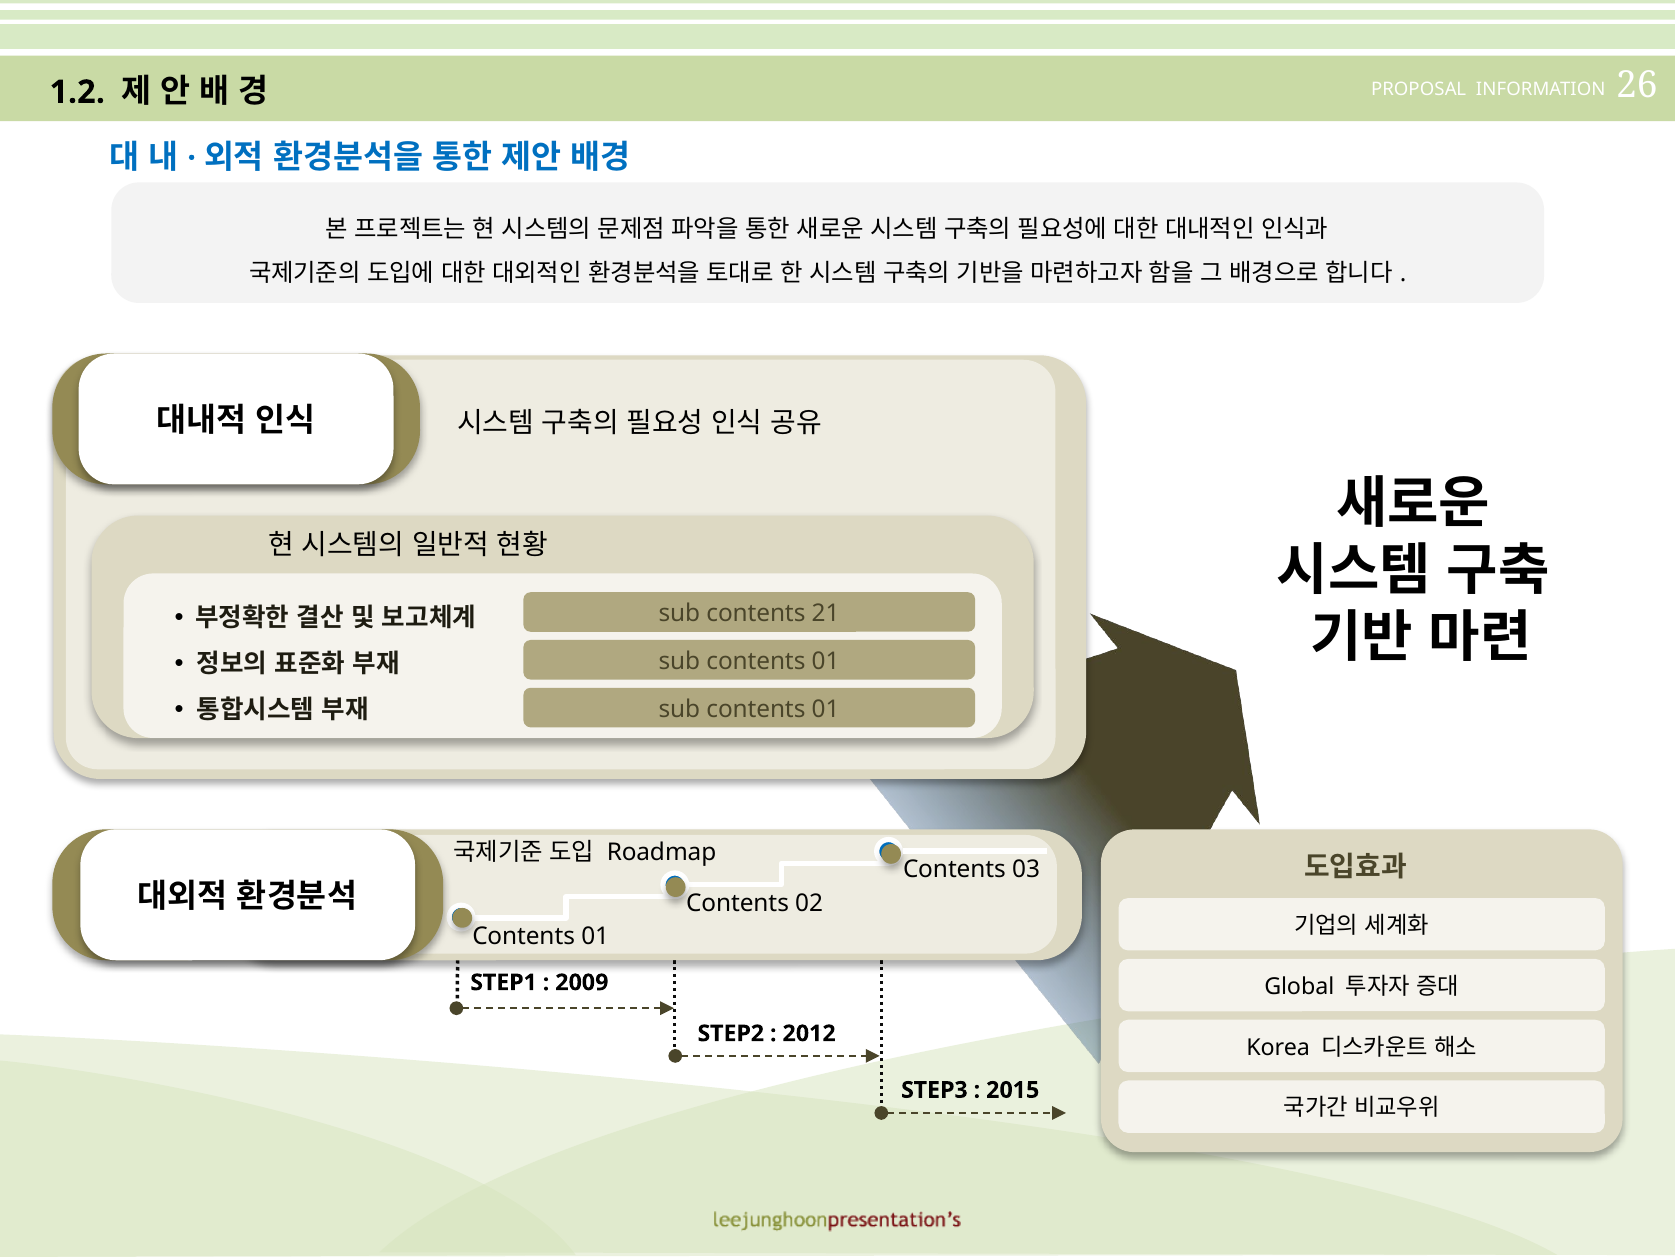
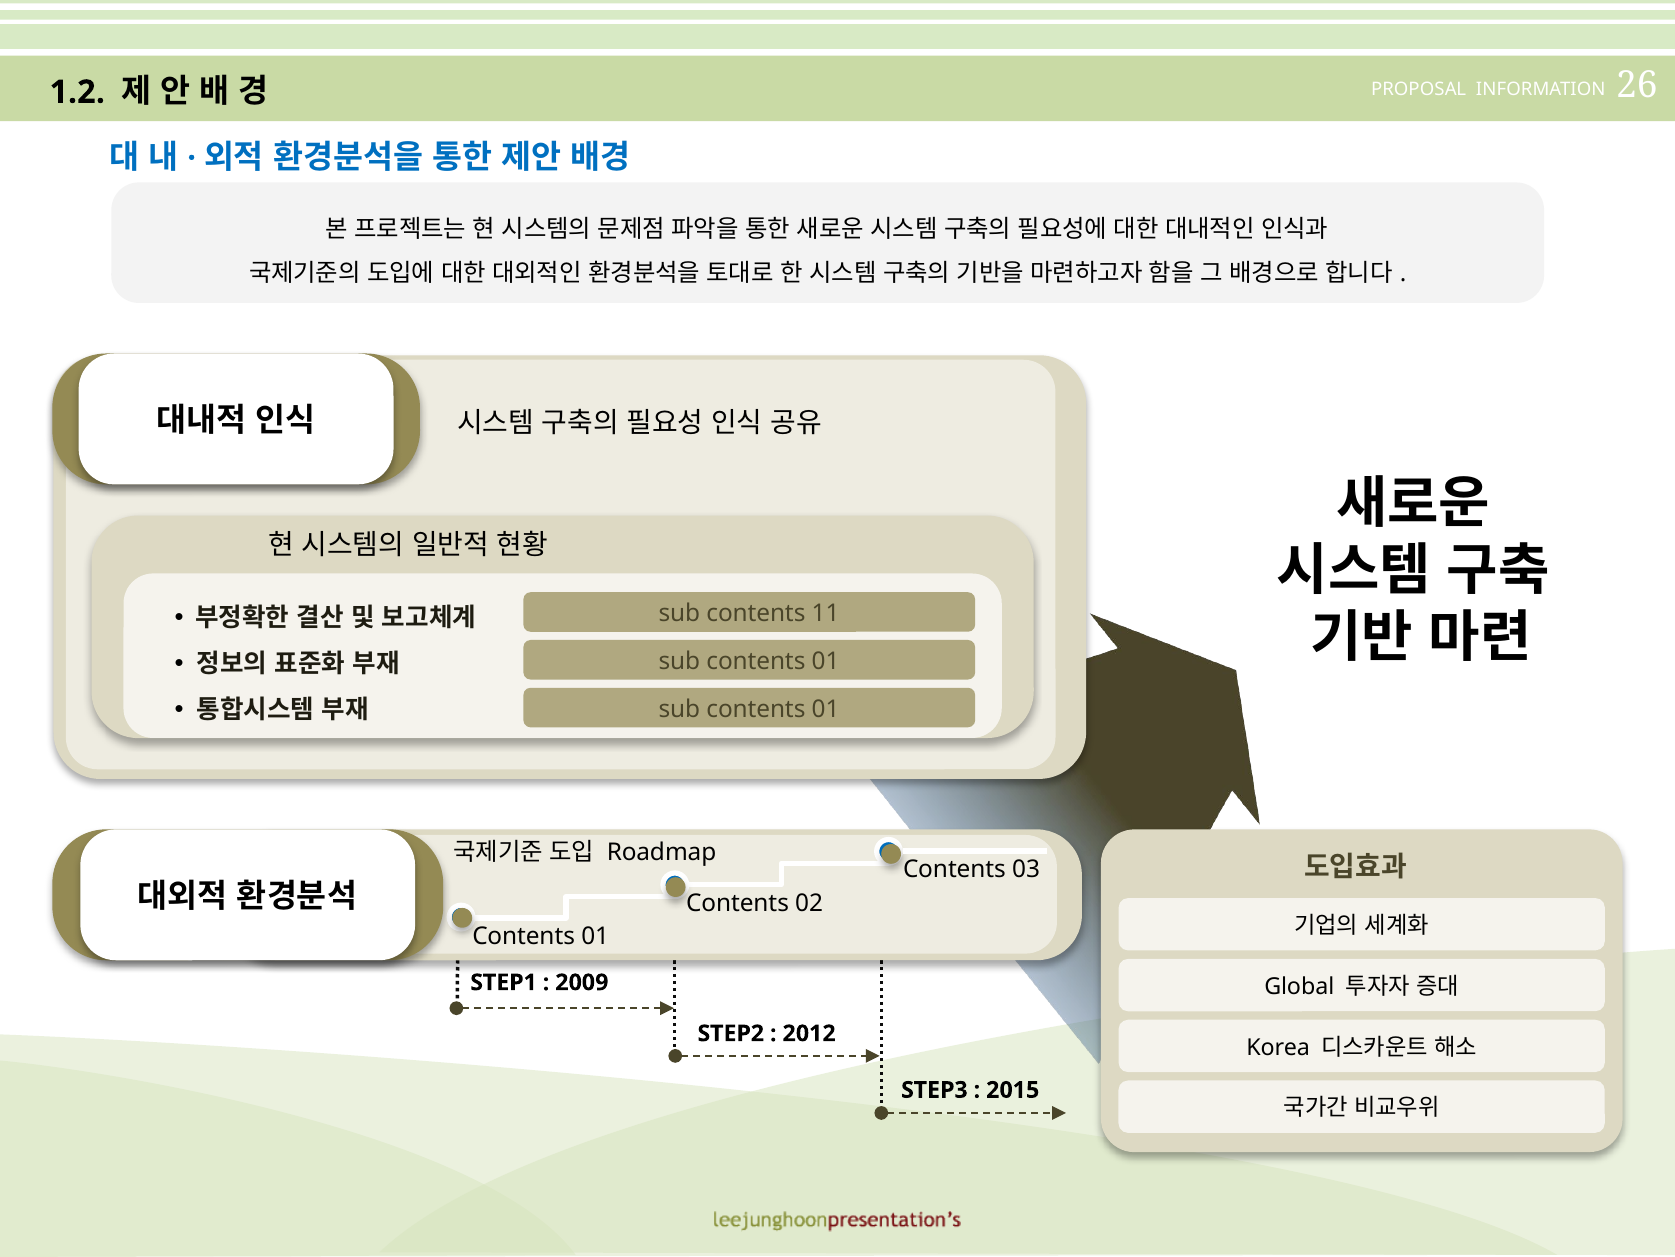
21: 21 -> 11 (826, 613)
